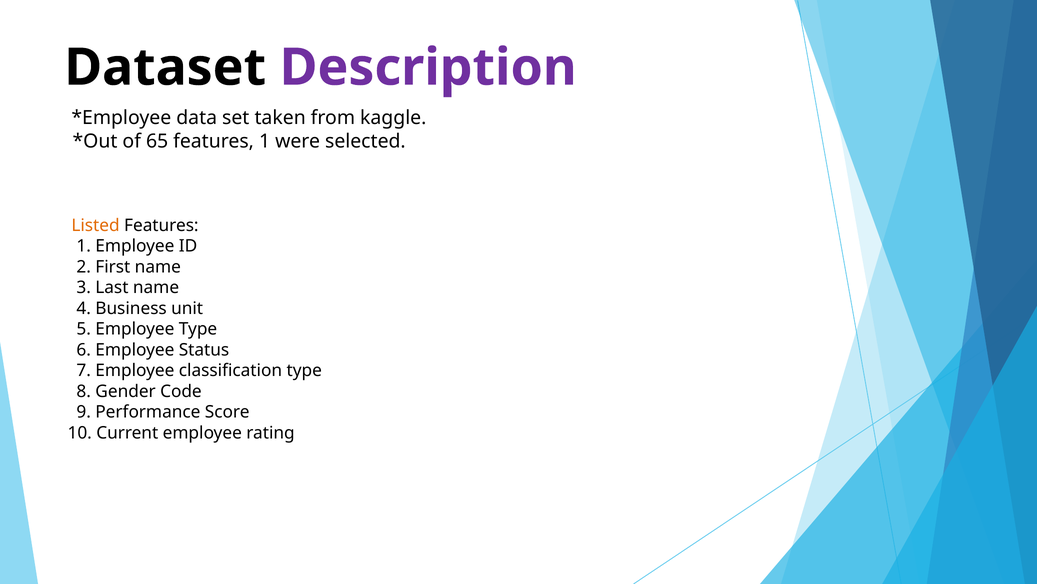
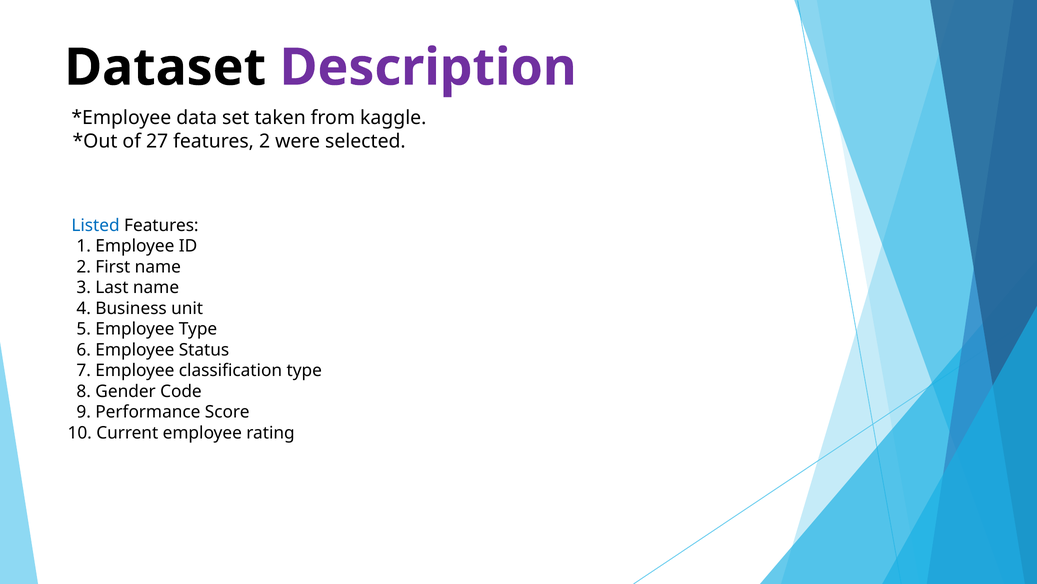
65: 65 -> 27 (157, 141)
1: 1 -> 2 (265, 141)
Listed colour: orange -> blue (96, 225)
